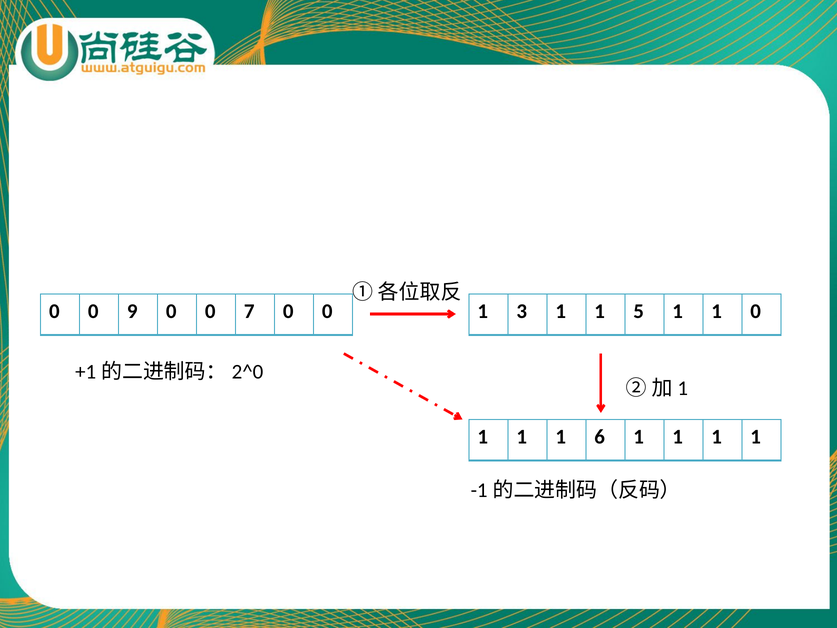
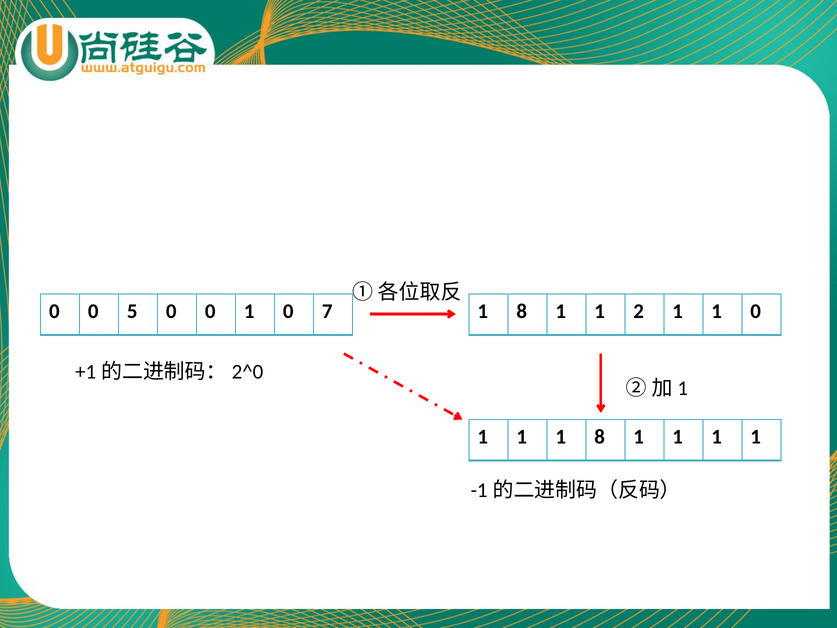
9: 9 -> 5 (132, 311)
0 7: 7 -> 1 (249, 311)
0: 0 -> 7 (327, 311)
3: 3 -> 8 (522, 311)
5: 5 -> 2 (639, 311)
1 1 6: 6 -> 8 (600, 437)
